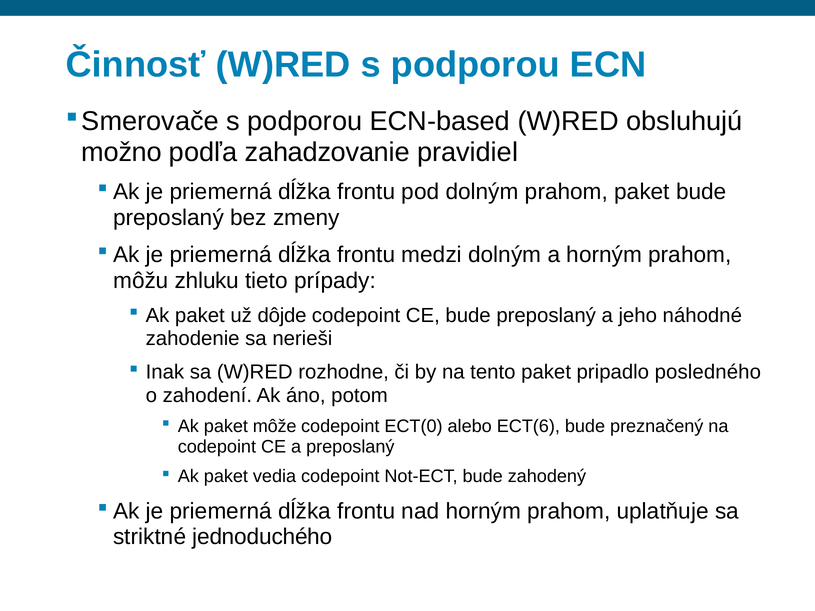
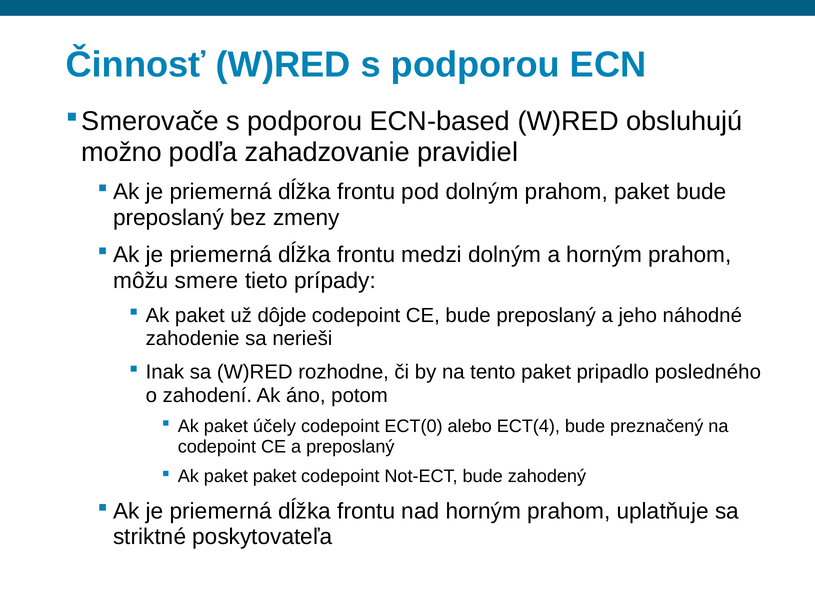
zhluku: zhluku -> smere (207, 281)
môže: môže -> účely (274, 426)
ECT(6: ECT(6 -> ECT(4 (528, 426)
paket vedia: vedia -> paket (275, 477)
jednoduchého: jednoduchého -> poskytovateľa (262, 537)
